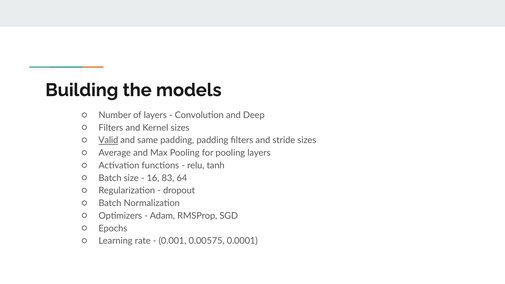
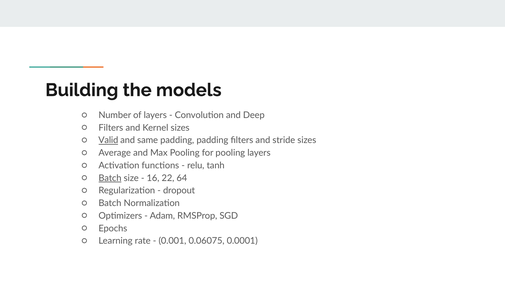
Batch underline: none -> present (110, 178)
83: 83 -> 22 (168, 178)
0.00575: 0.00575 -> 0.06075 (207, 241)
